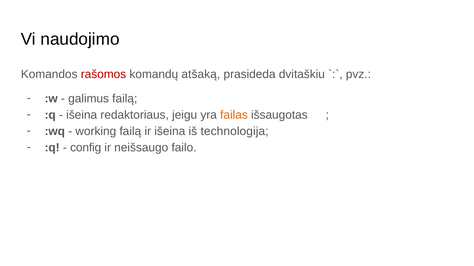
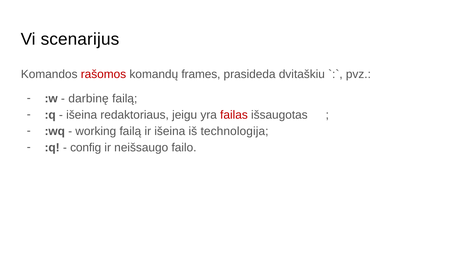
naudojimo: naudojimo -> scenarijus (80, 39)
atšaką: atšaką -> frames (201, 75)
galimus: galimus -> darbinę (89, 99)
failas colour: orange -> red (234, 115)
